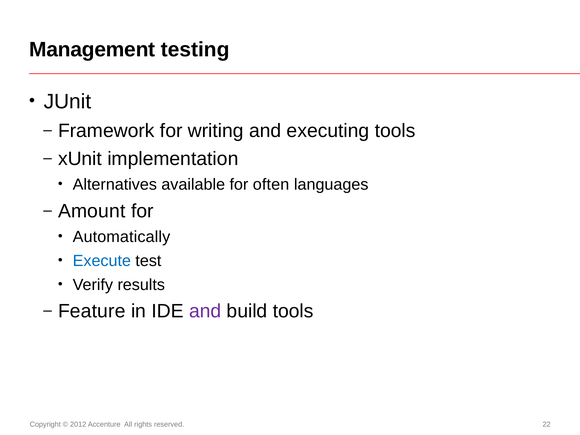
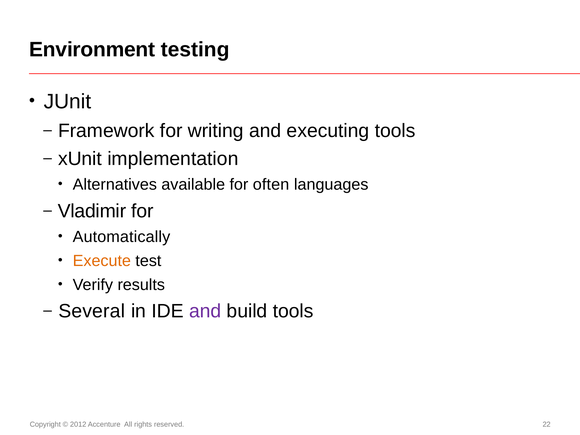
Management: Management -> Environment (92, 50)
Amount: Amount -> Vladimir (92, 211)
Execute colour: blue -> orange (102, 261)
Feature: Feature -> Several (92, 311)
